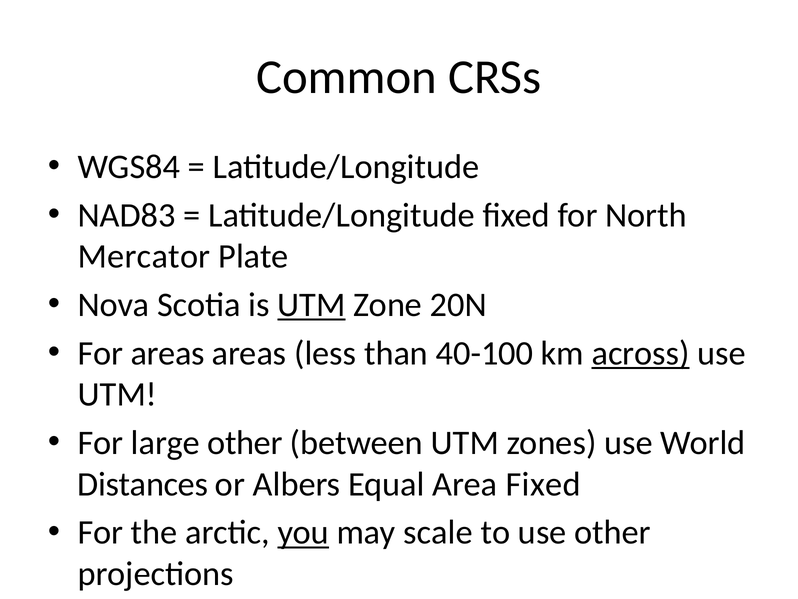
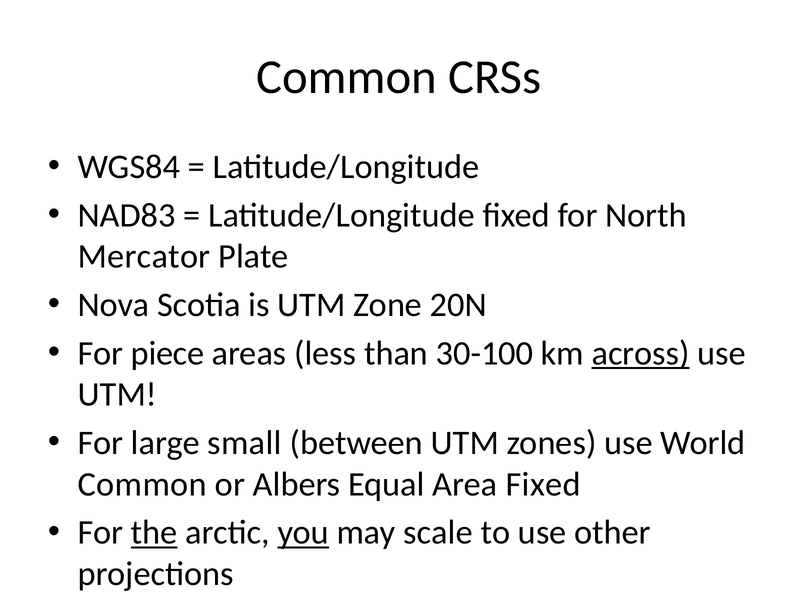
UTM underline: present -> none (311, 305)
For areas: areas -> piece (168, 353)
40-100: 40-100 -> 30-100 (484, 353)
large other: other -> small (245, 443)
Distances: Distances -> Common (142, 484)
the underline: none -> present (154, 532)
